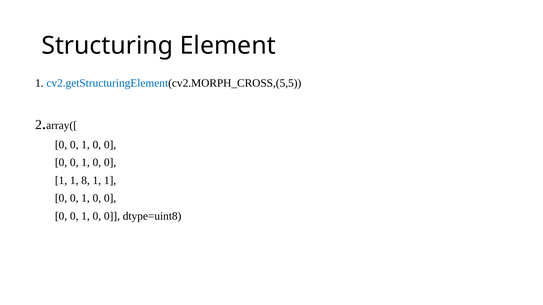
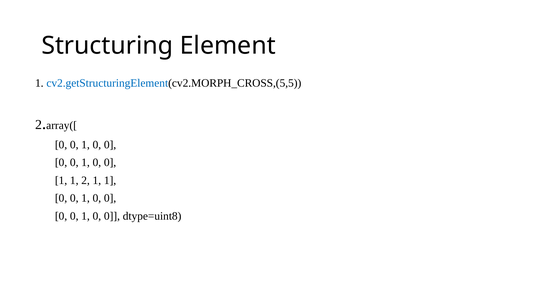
1 8: 8 -> 2 (86, 181)
